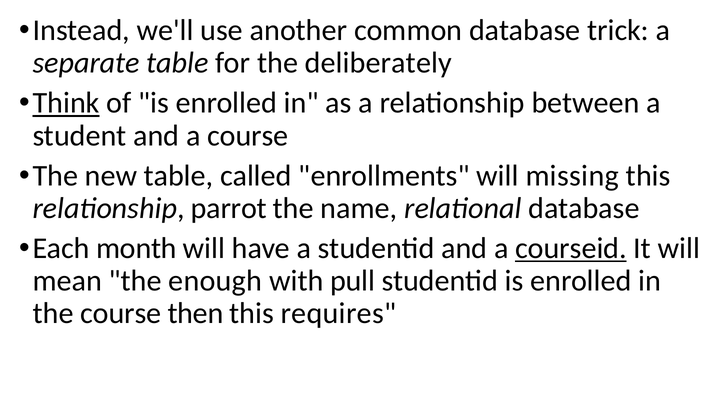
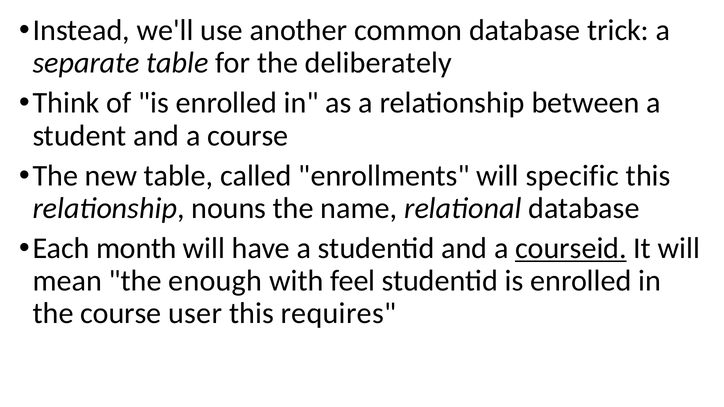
Think underline: present -> none (66, 103)
missing: missing -> specific (572, 176)
parrot: parrot -> nouns (229, 208)
pull: pull -> feel (353, 281)
then: then -> user (195, 314)
